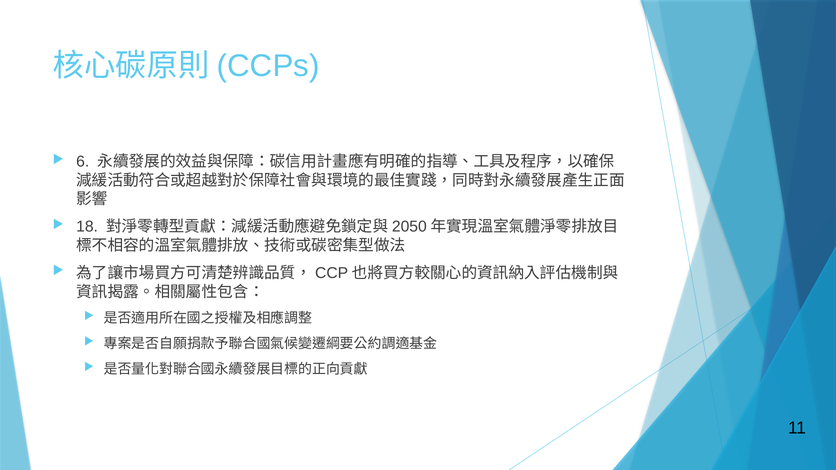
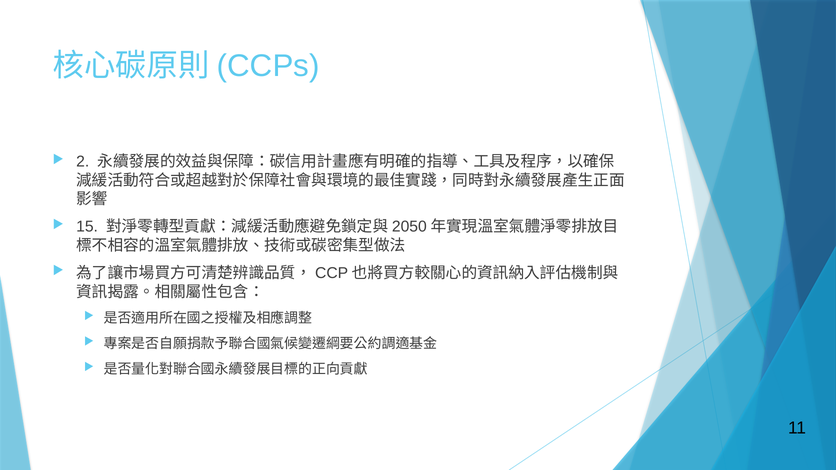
6: 6 -> 2 (83, 162)
18: 18 -> 15 (87, 227)
